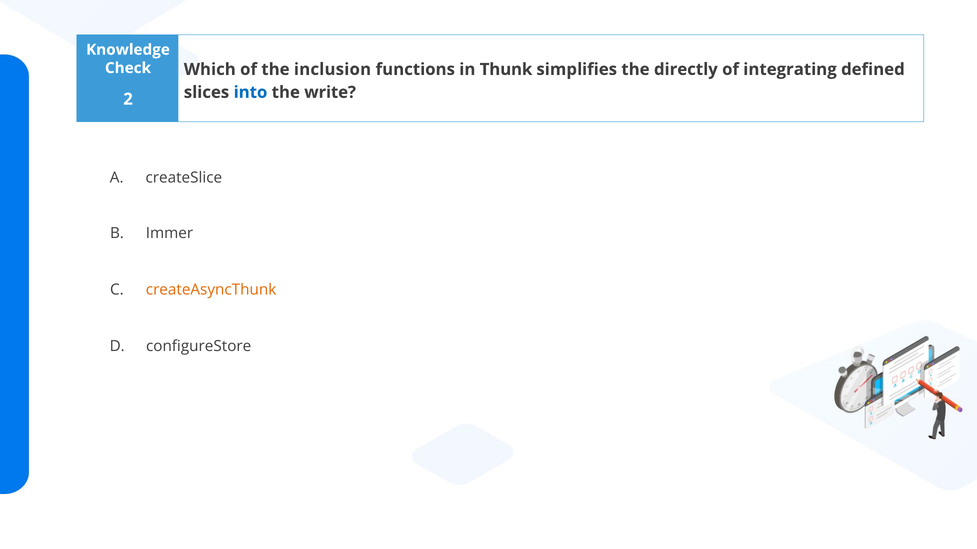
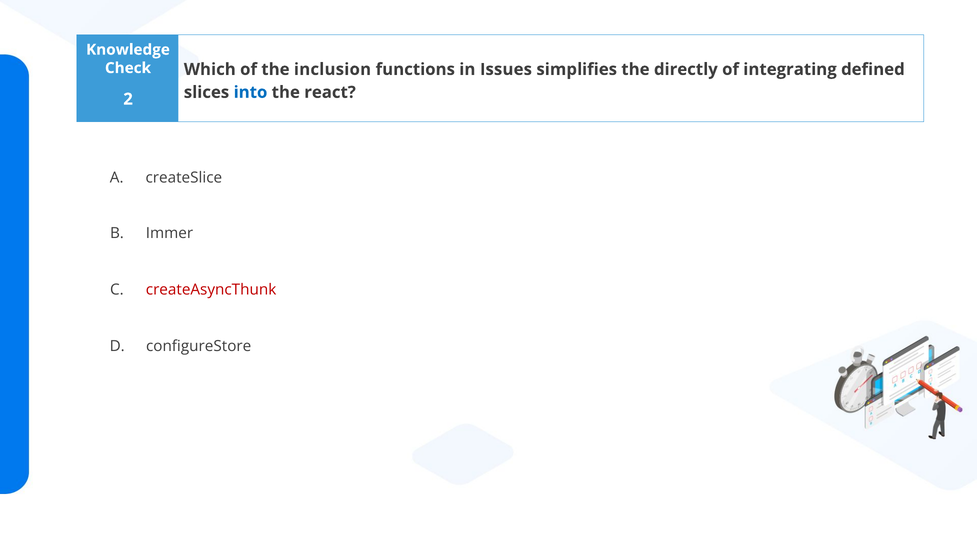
Thunk: Thunk -> Issues (506, 69)
write: write -> react (330, 92)
createAsyncThunk colour: orange -> red (211, 290)
